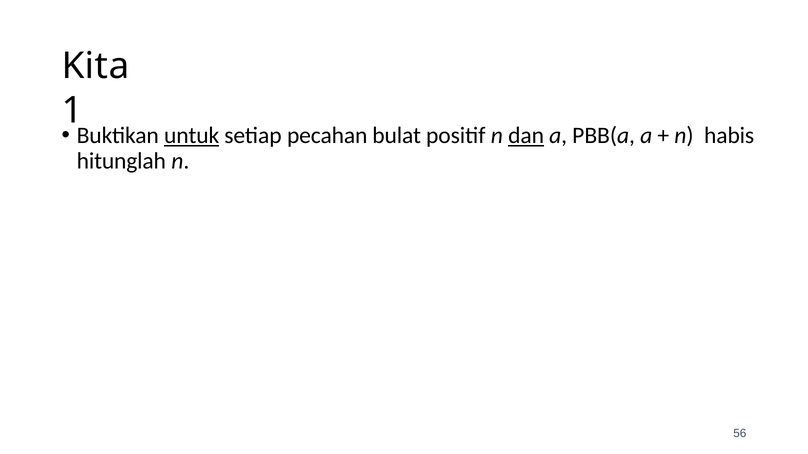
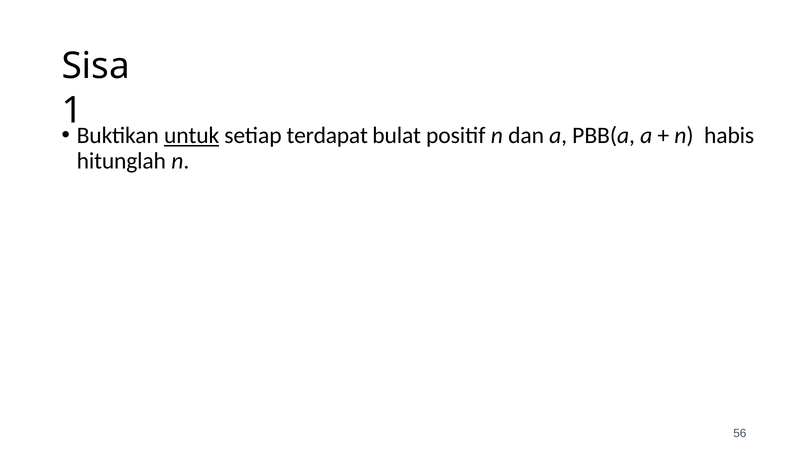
Kita: Kita -> Sisa (96, 66)
pecahan: pecahan -> terdapat (327, 136)
dan underline: present -> none (526, 136)
